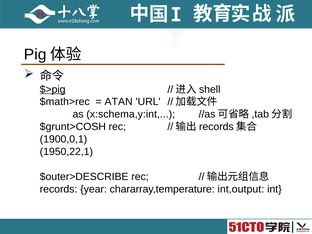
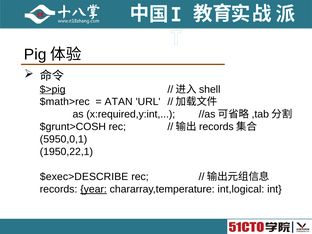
x:schema,y:int: x:schema,y:int -> x:required,y:int (131, 114)
1900,0,1: 1900,0,1 -> 5950,0,1 (64, 139)
$outer>DESCRIBE: $outer>DESCRIBE -> $exec>DESCRIBE (84, 177)
year underline: none -> present (94, 189)
int,output: int,output -> int,logical (241, 189)
